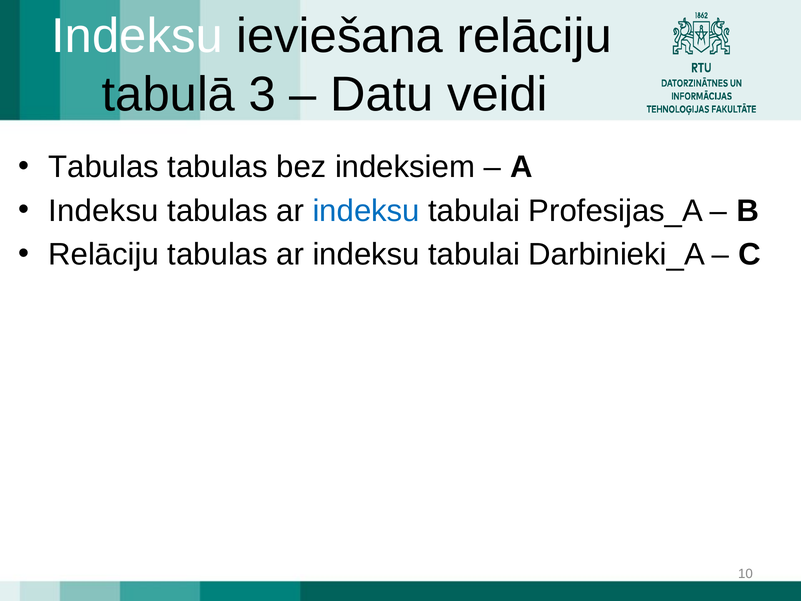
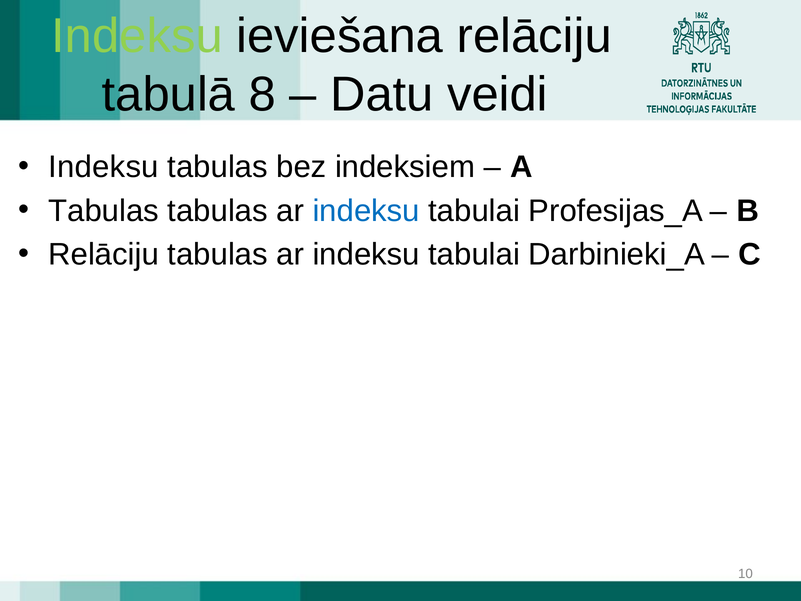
Indeksu colour: white -> light green (137, 36)
3: 3 -> 8 (262, 95)
Tabulas: Tabulas -> Indeksu (104, 167)
Indeksu: Indeksu -> Tabulas (104, 211)
